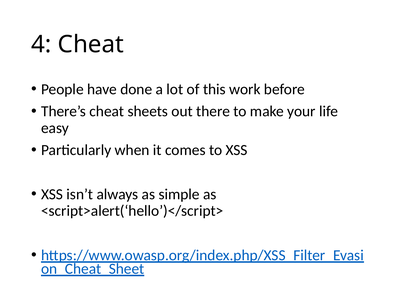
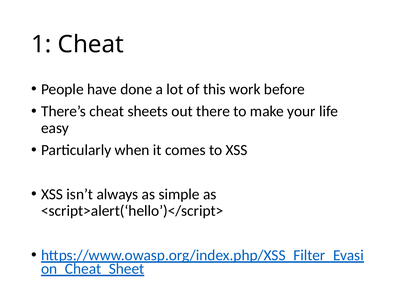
4: 4 -> 1 (41, 44)
